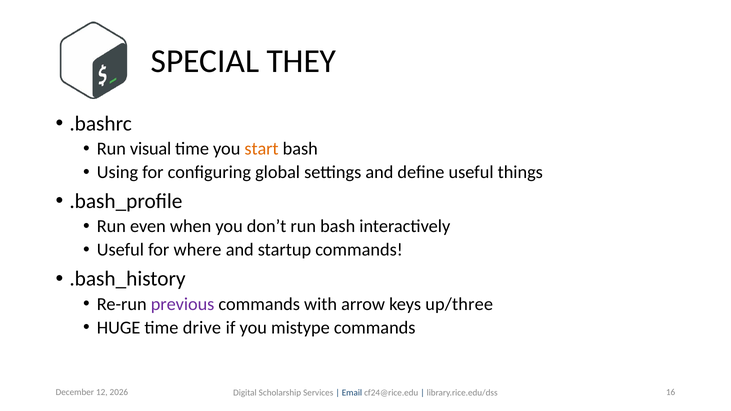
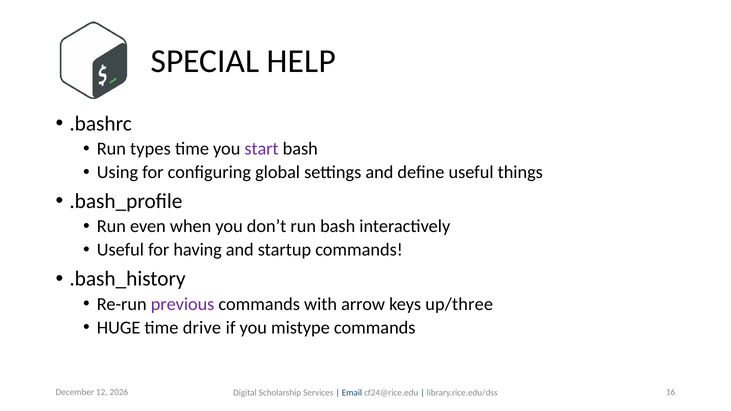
THEY: THEY -> HELP (301, 61)
visual: visual -> types (150, 149)
start colour: orange -> purple (262, 149)
where: where -> having (198, 250)
